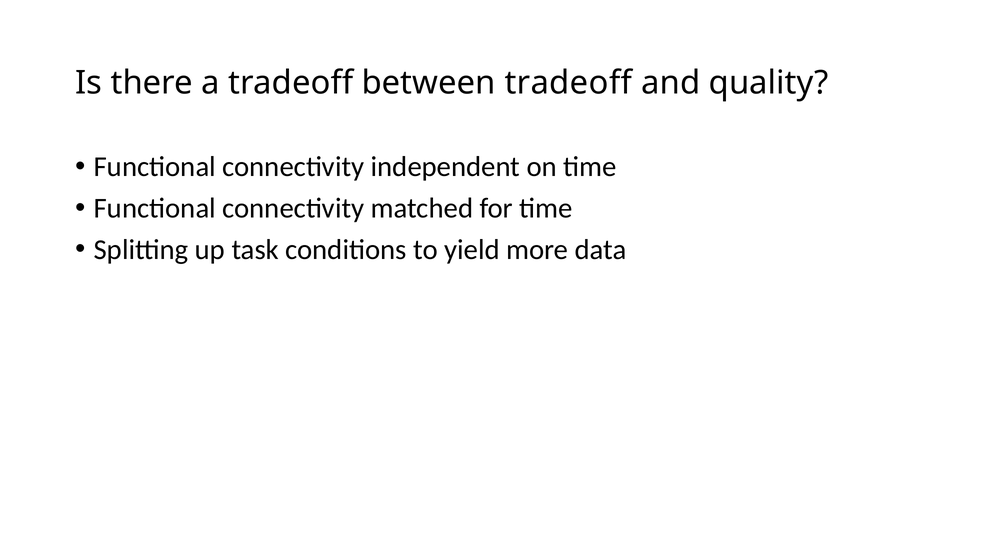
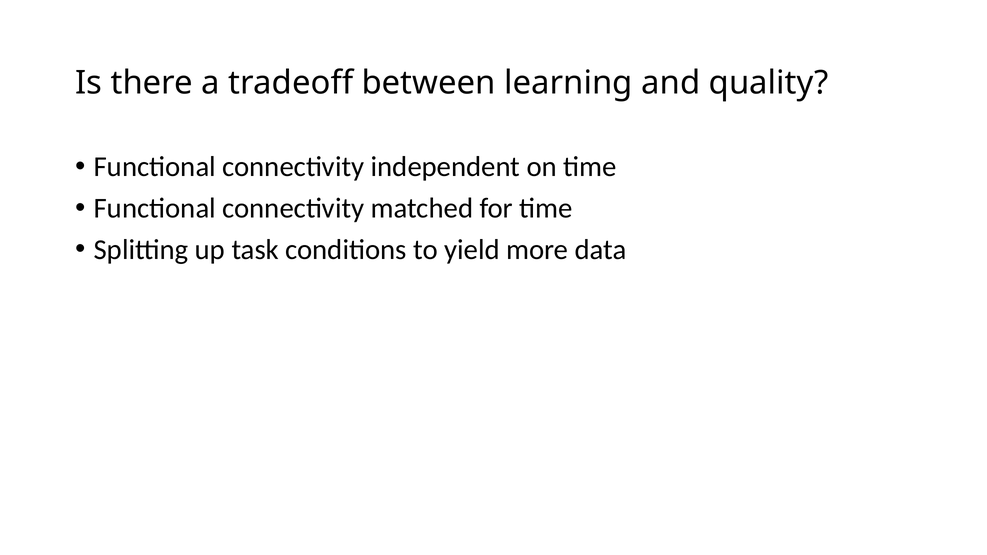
between tradeoff: tradeoff -> learning (568, 83)
